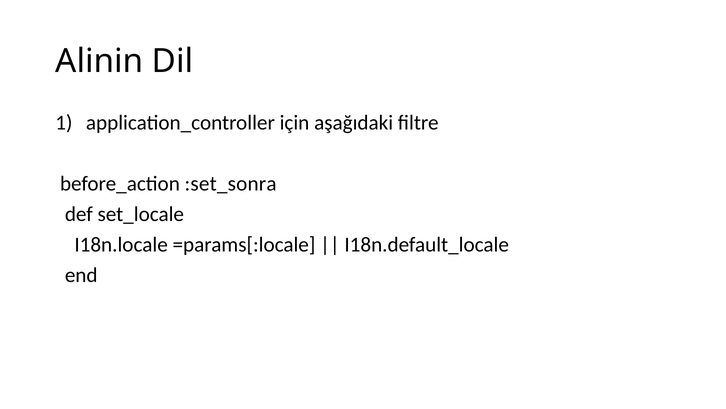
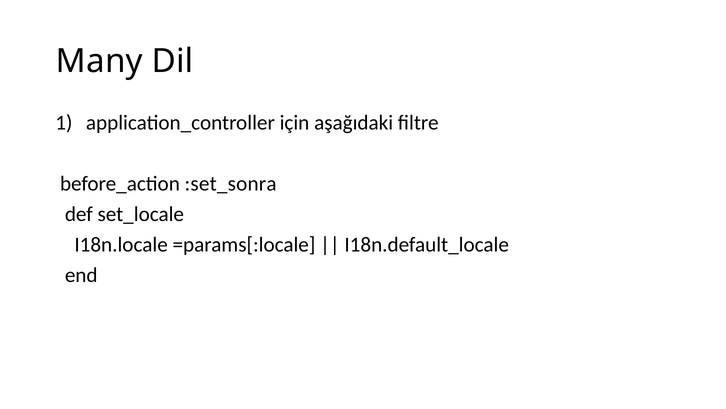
Alinin: Alinin -> Many (99, 61)
